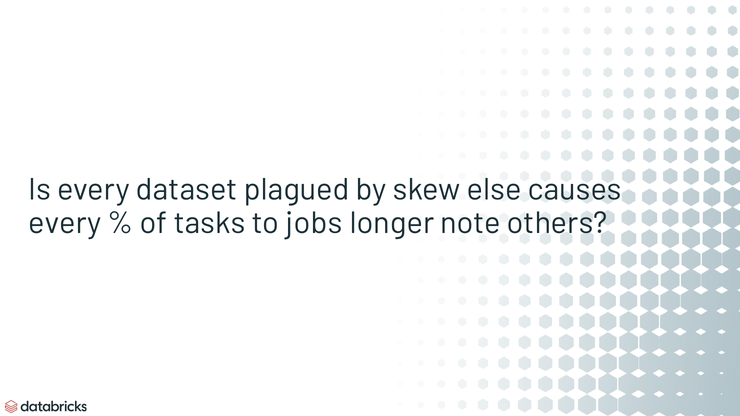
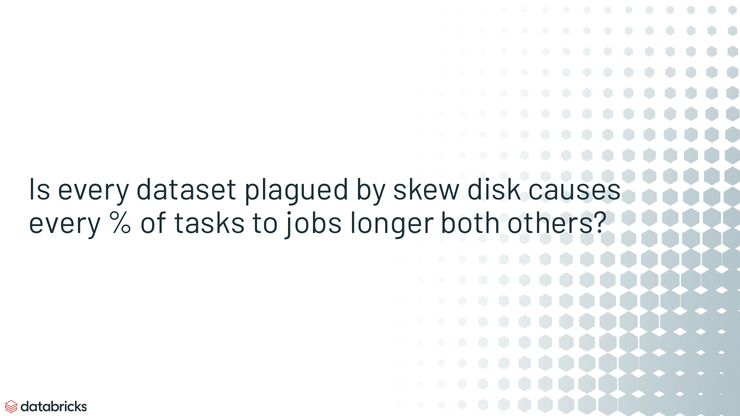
else: else -> disk (494, 190)
note: note -> both (471, 223)
